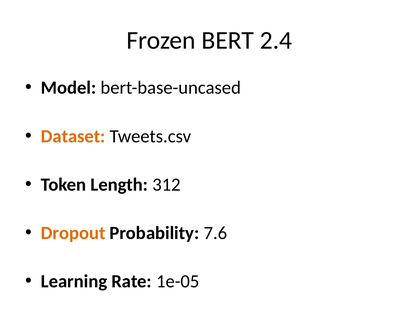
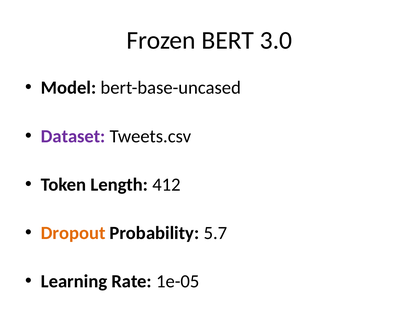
2.4: 2.4 -> 3.0 (276, 41)
Dataset colour: orange -> purple (73, 136)
312: 312 -> 412 (166, 185)
7.6: 7.6 -> 5.7 (215, 233)
